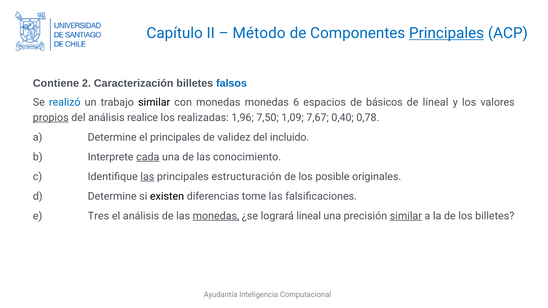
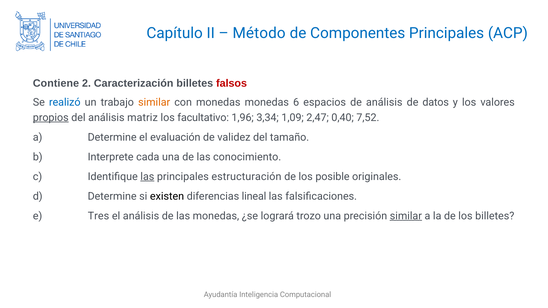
Principales underline: present -> none (447, 33)
falsos colour: blue -> red (232, 83)
similar colour: black -> orange (154, 103)
de básicos: básicos -> análisis (384, 103)
de lineal: lineal -> datos (436, 103)
realice: realice -> matriz (142, 118)
realizadas: realizadas -> facultativo (203, 118)
7,50: 7,50 -> 3,34 (268, 118)
7,67: 7,67 -> 2,47 (318, 118)
0,78: 0,78 -> 7,52 (368, 118)
el principales: principales -> evaluación (175, 137)
incluido: incluido -> tamaño (290, 137)
cada underline: present -> none (148, 157)
tome: tome -> lineal (254, 196)
monedas underline: present -> none (216, 216)
logrará lineal: lineal -> trozo (309, 216)
